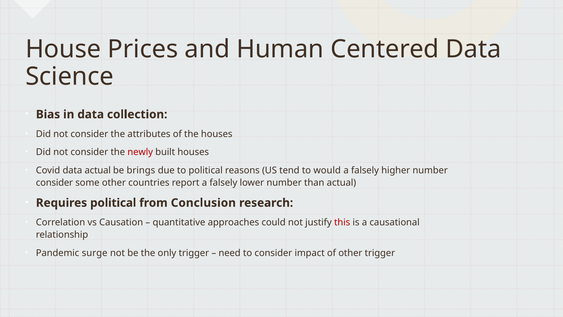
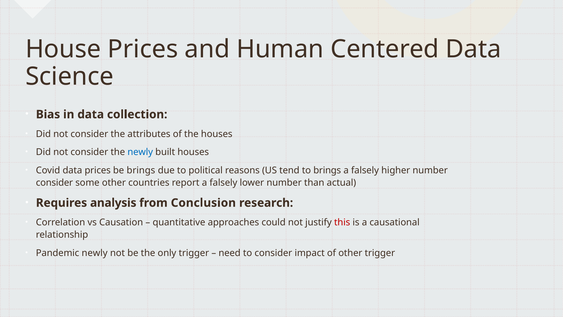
newly colour: red -> blue (140, 152)
data actual: actual -> prices (98, 170)
to would: would -> brings (327, 170)
Requires political: political -> analysis (113, 203)
Pandemic surge: surge -> newly (95, 253)
